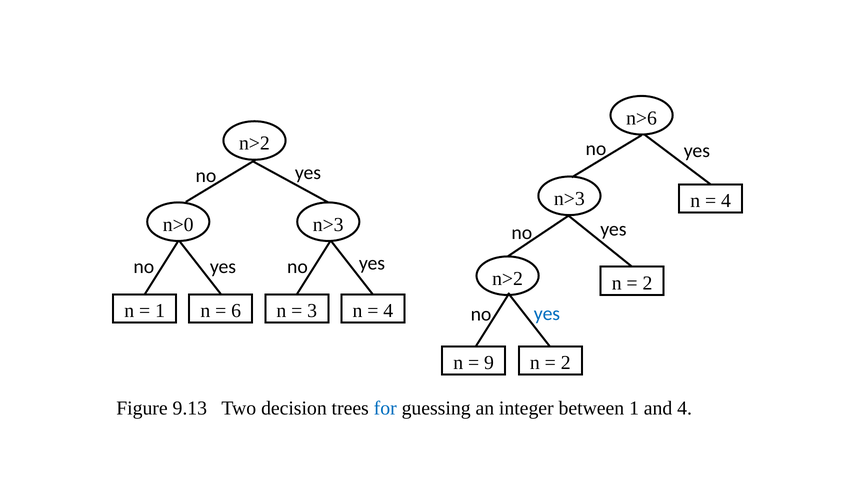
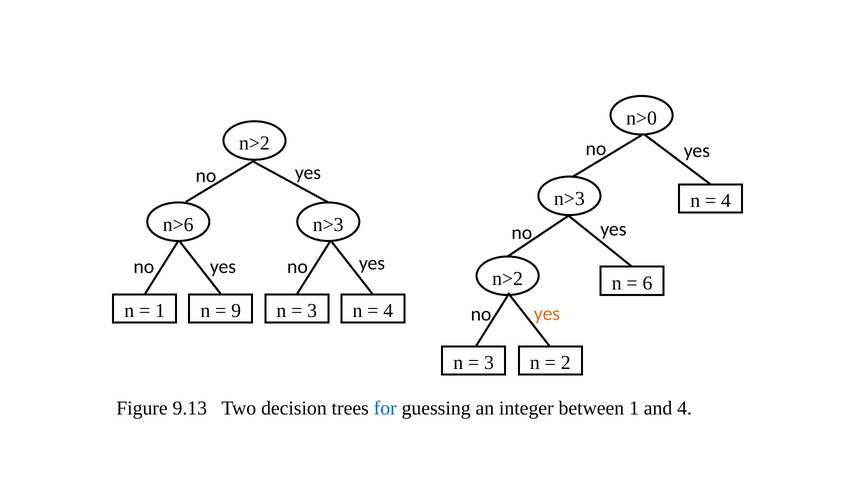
n>6: n>6 -> n>0 (642, 118)
n>0: n>0 -> n>6 (178, 224)
2: 2 -> 6 (647, 283)
6: 6 -> 9 (236, 311)
yes colour: blue -> orange (547, 313)
9: 9 -> 3 (489, 363)
